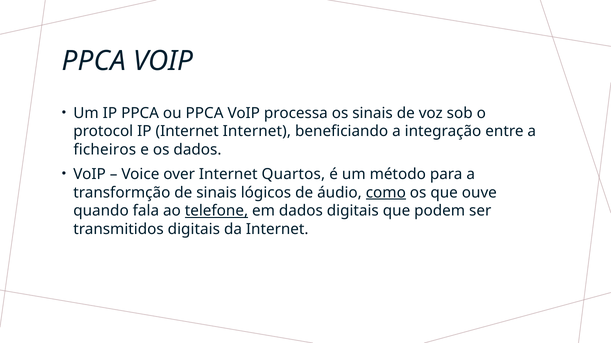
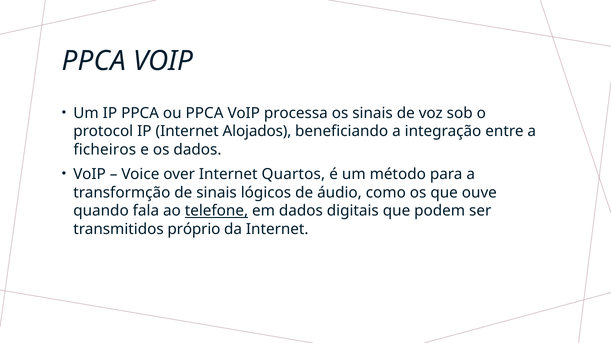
Internet Internet: Internet -> Alojados (257, 132)
como underline: present -> none (386, 193)
transmitidos digitais: digitais -> próprio (194, 230)
